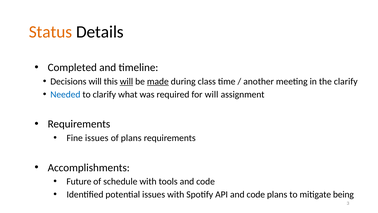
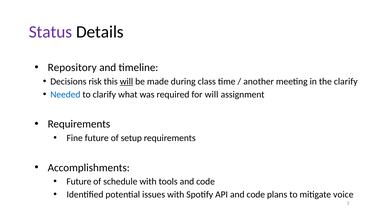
Status colour: orange -> purple (50, 32)
Completed: Completed -> Repository (72, 67)
Decisions will: will -> risk (95, 81)
made underline: present -> none (158, 81)
Fine issues: issues -> future (97, 138)
of plans: plans -> setup (131, 138)
being: being -> voice (343, 194)
